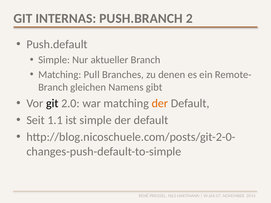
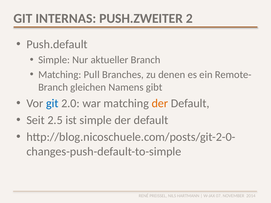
PUSH.BRANCH: PUSH.BRANCH -> PUSH.ZWEITER (141, 19)
git colour: black -> blue (52, 103)
1.1: 1.1 -> 2.5 (55, 120)
